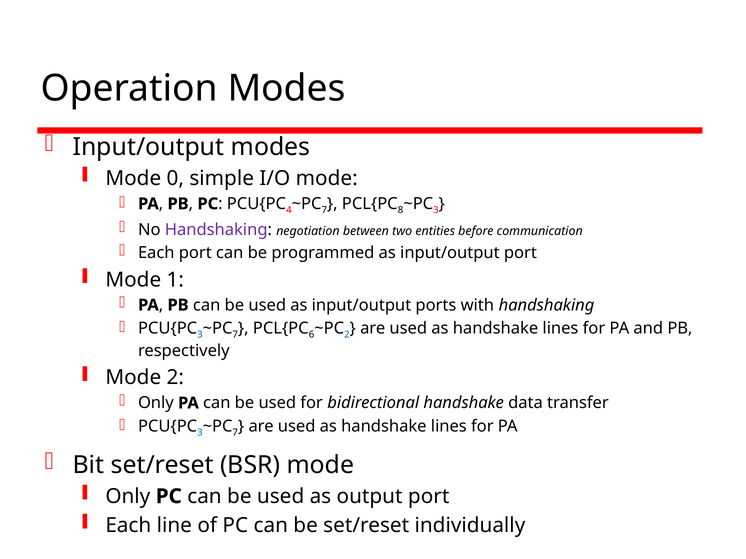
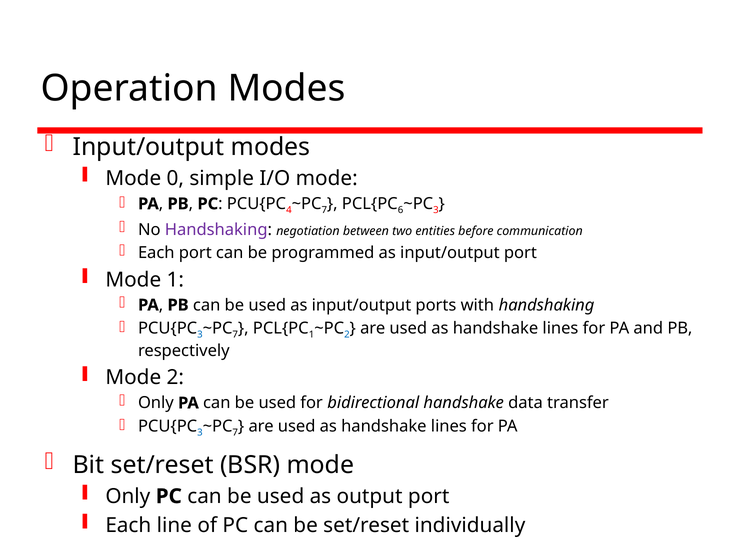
8: 8 -> 6 (401, 210)
6: 6 -> 1 (312, 335)
